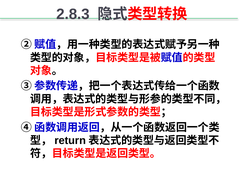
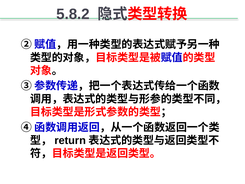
2.8.3: 2.8.3 -> 5.8.2 (73, 14)
